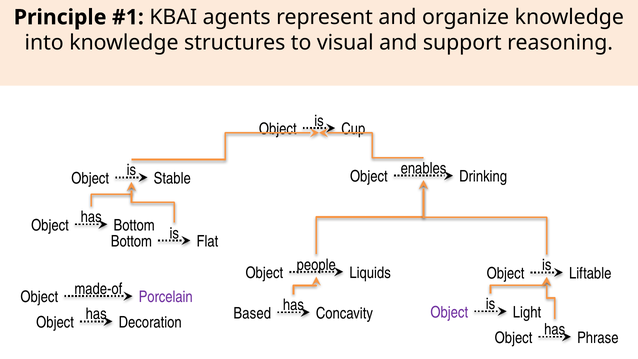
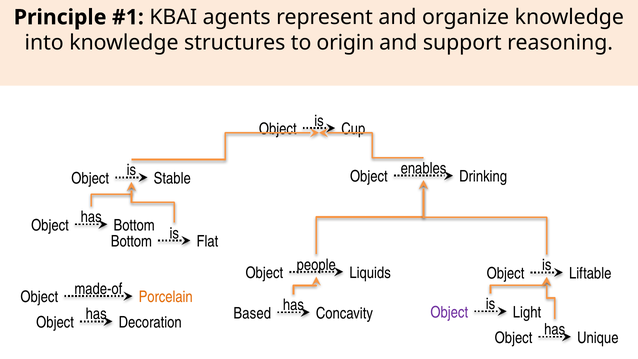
visual: visual -> origin (345, 43)
Porcelain colour: purple -> orange (166, 297)
Phrase: Phrase -> Unique (598, 338)
